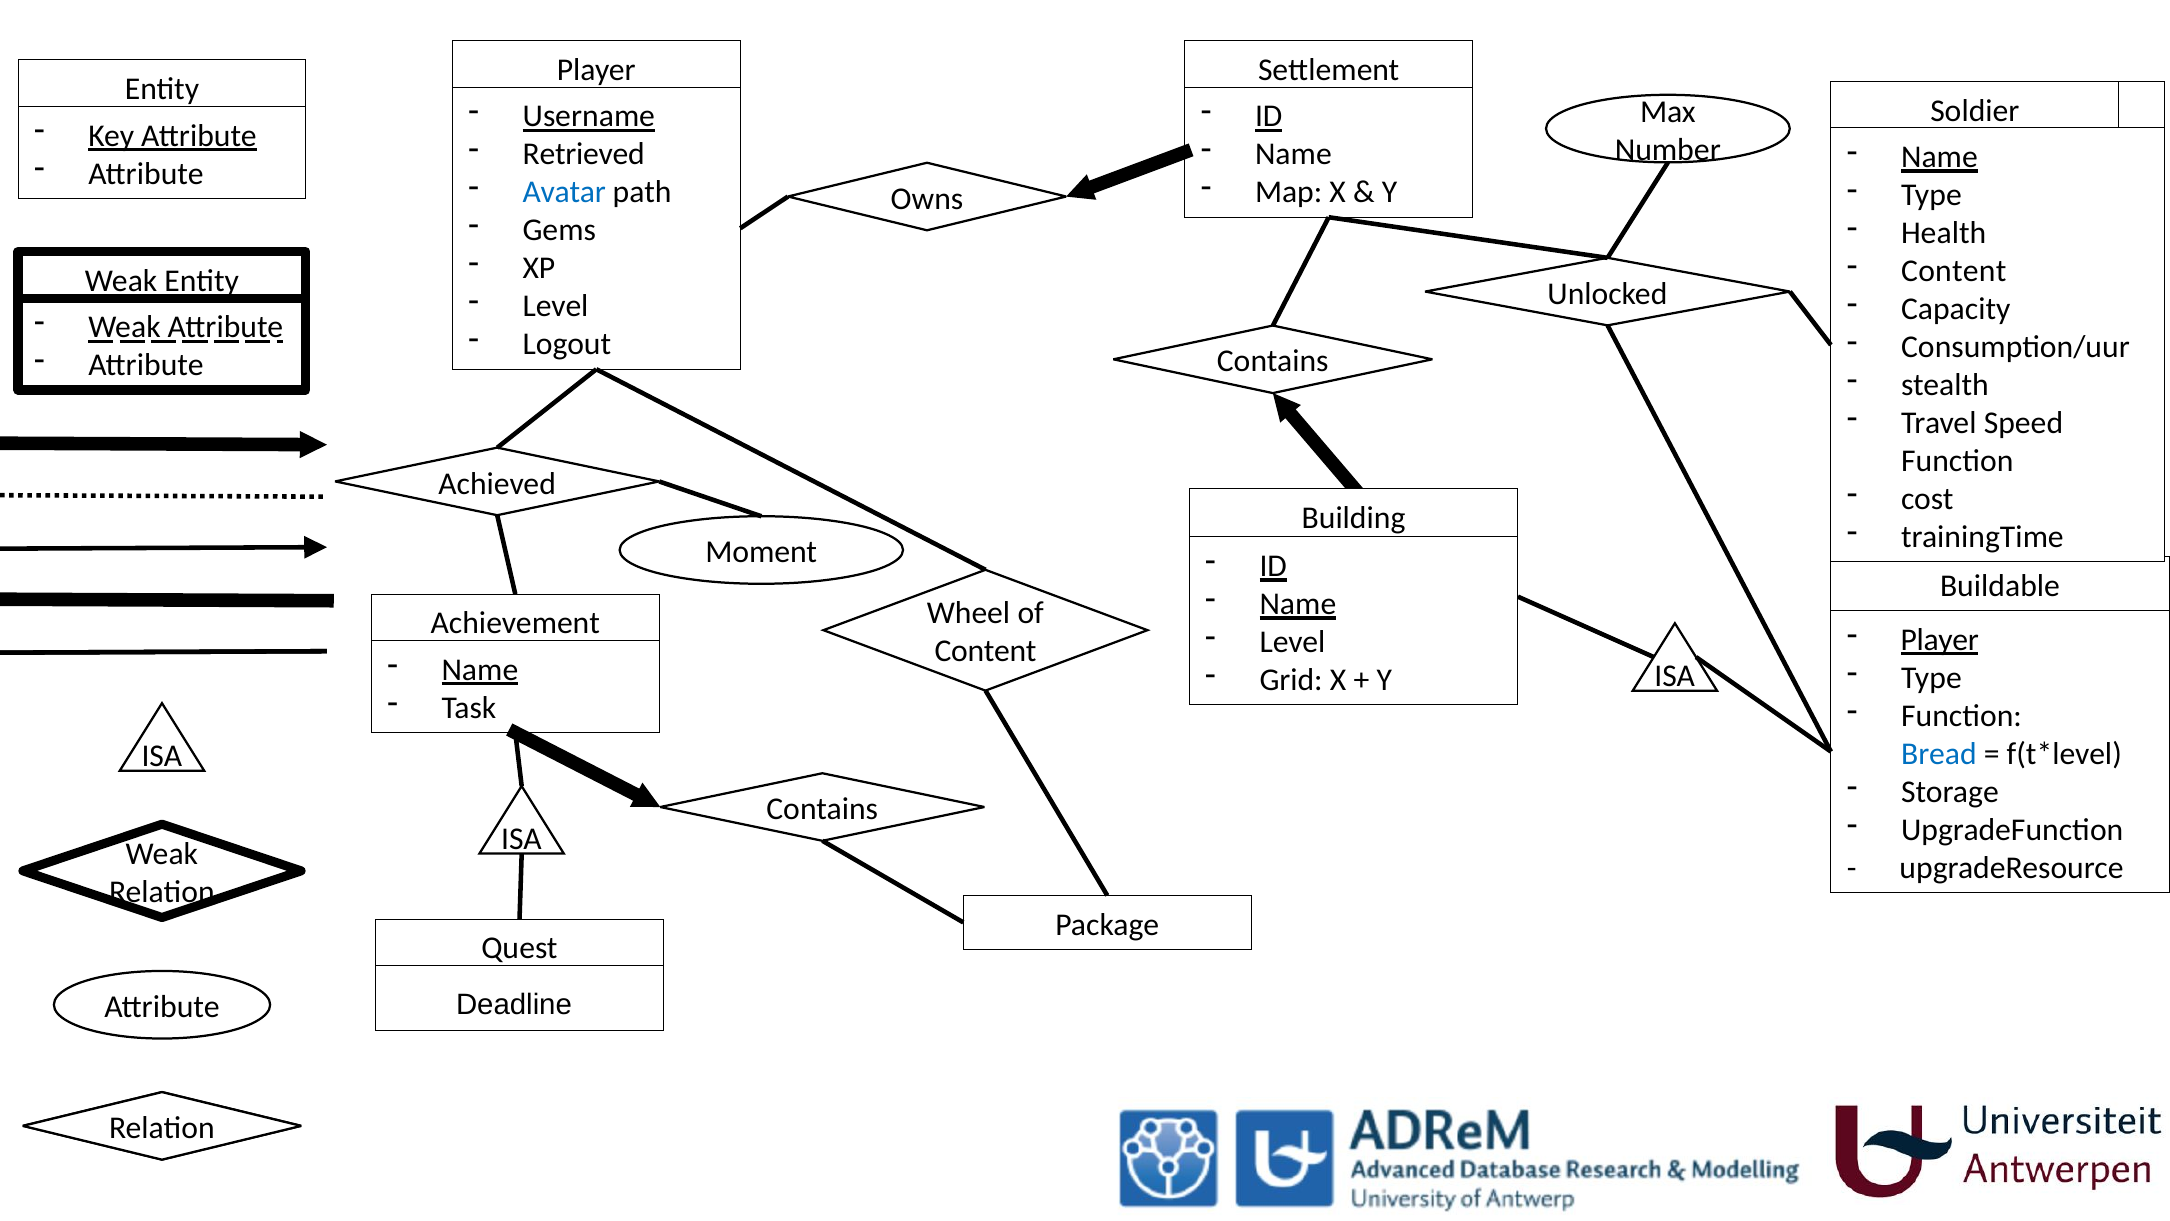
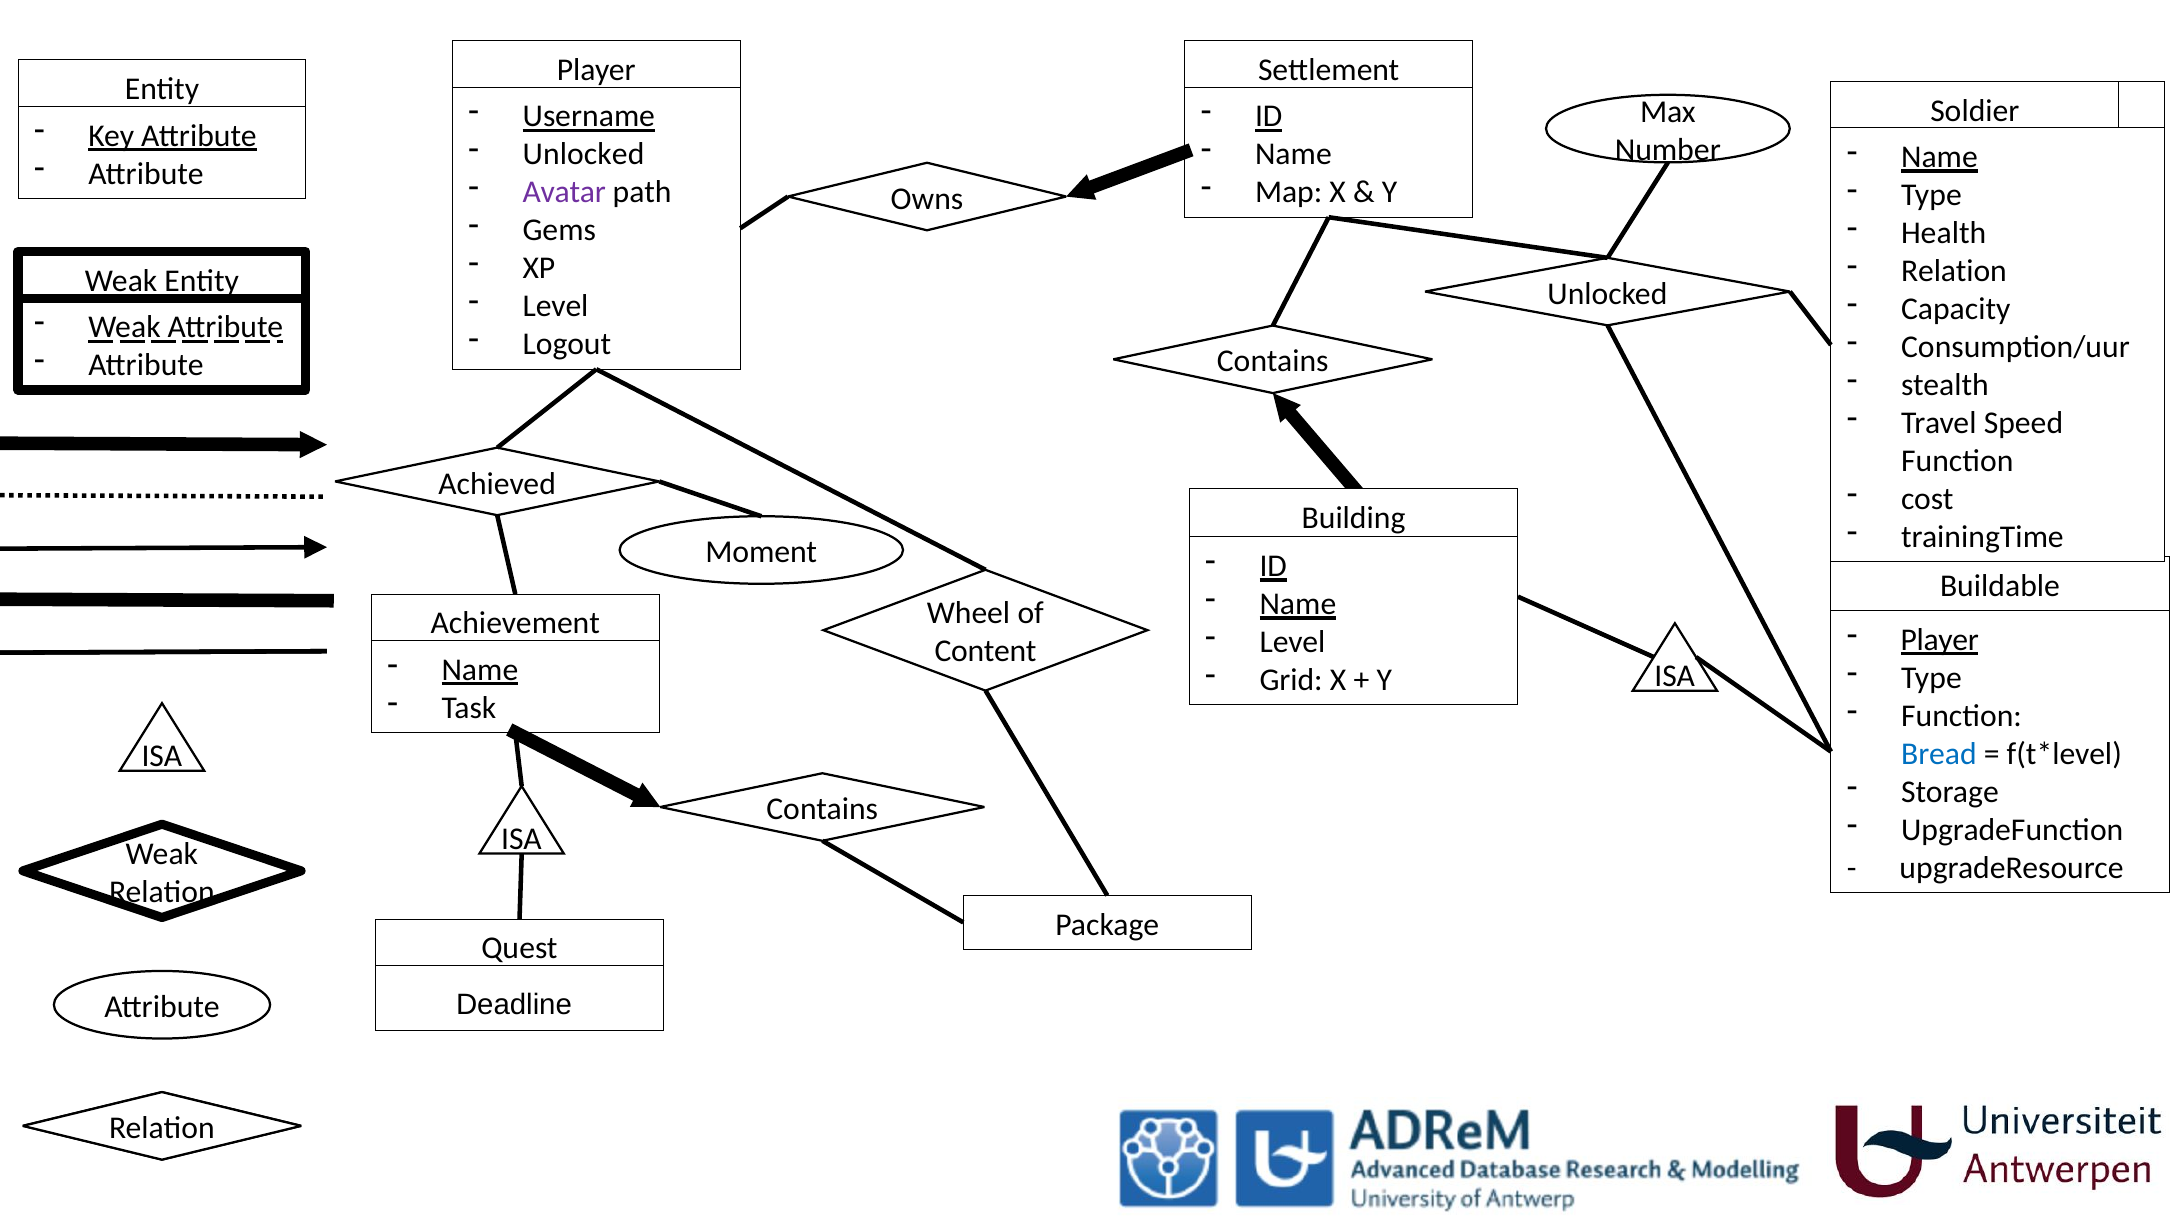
Retrieved: Retrieved -> Unlocked (584, 154)
Avatar colour: blue -> purple (564, 192)
Content: Content -> Relation (1954, 271)
